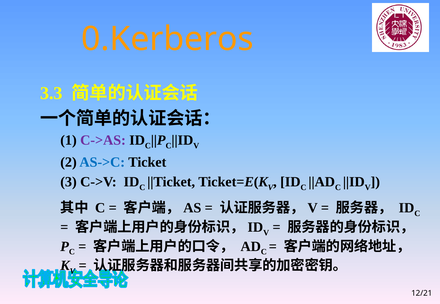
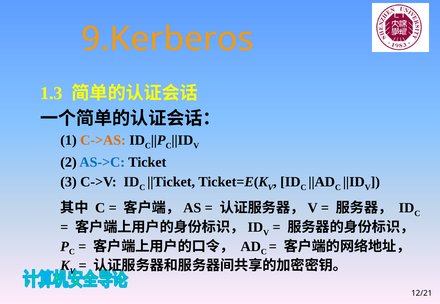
0.Kerberos: 0.Kerberos -> 9.Kerberos (167, 39)
3.3: 3.3 -> 1.3 (51, 93)
C->AS colour: purple -> orange (103, 141)
